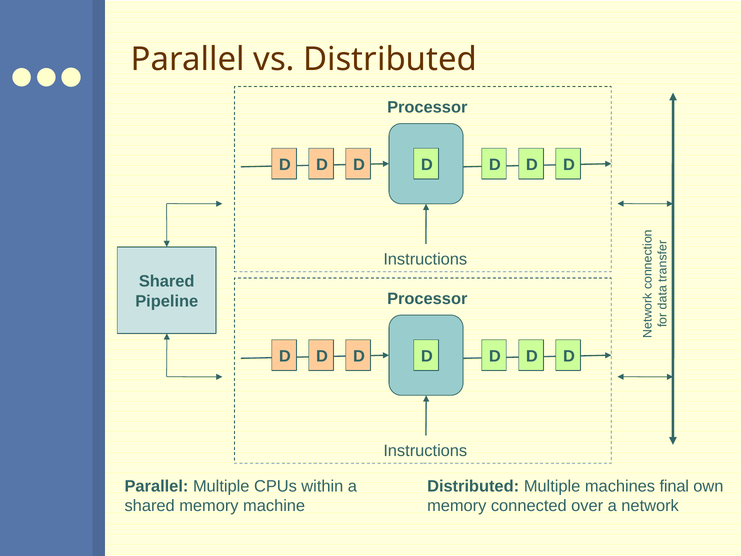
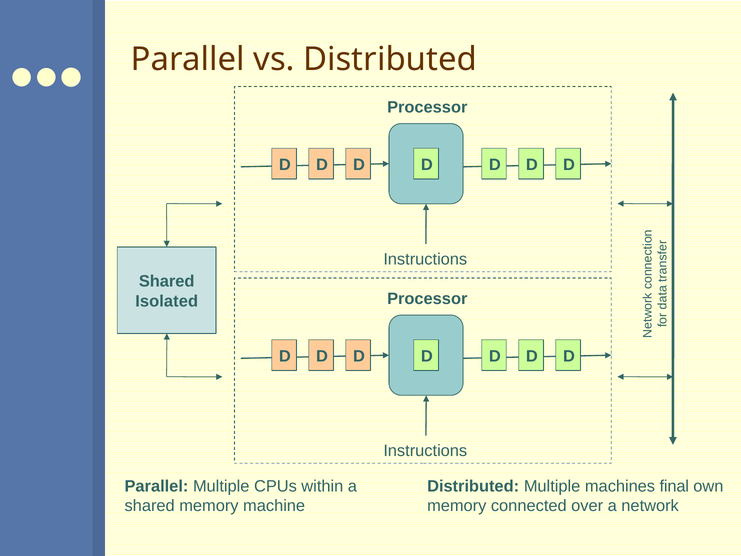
Pipeline: Pipeline -> Isolated (167, 301)
